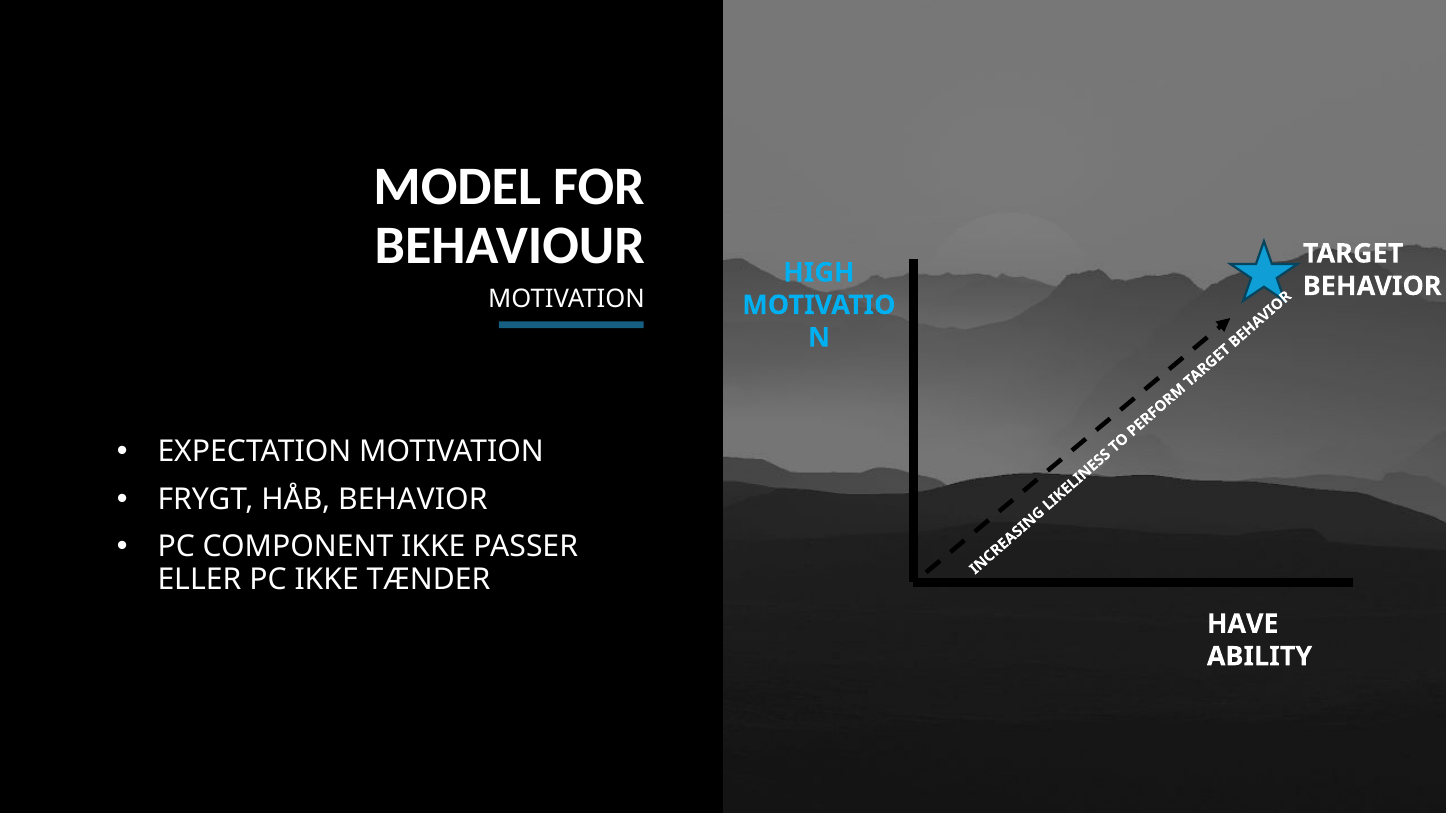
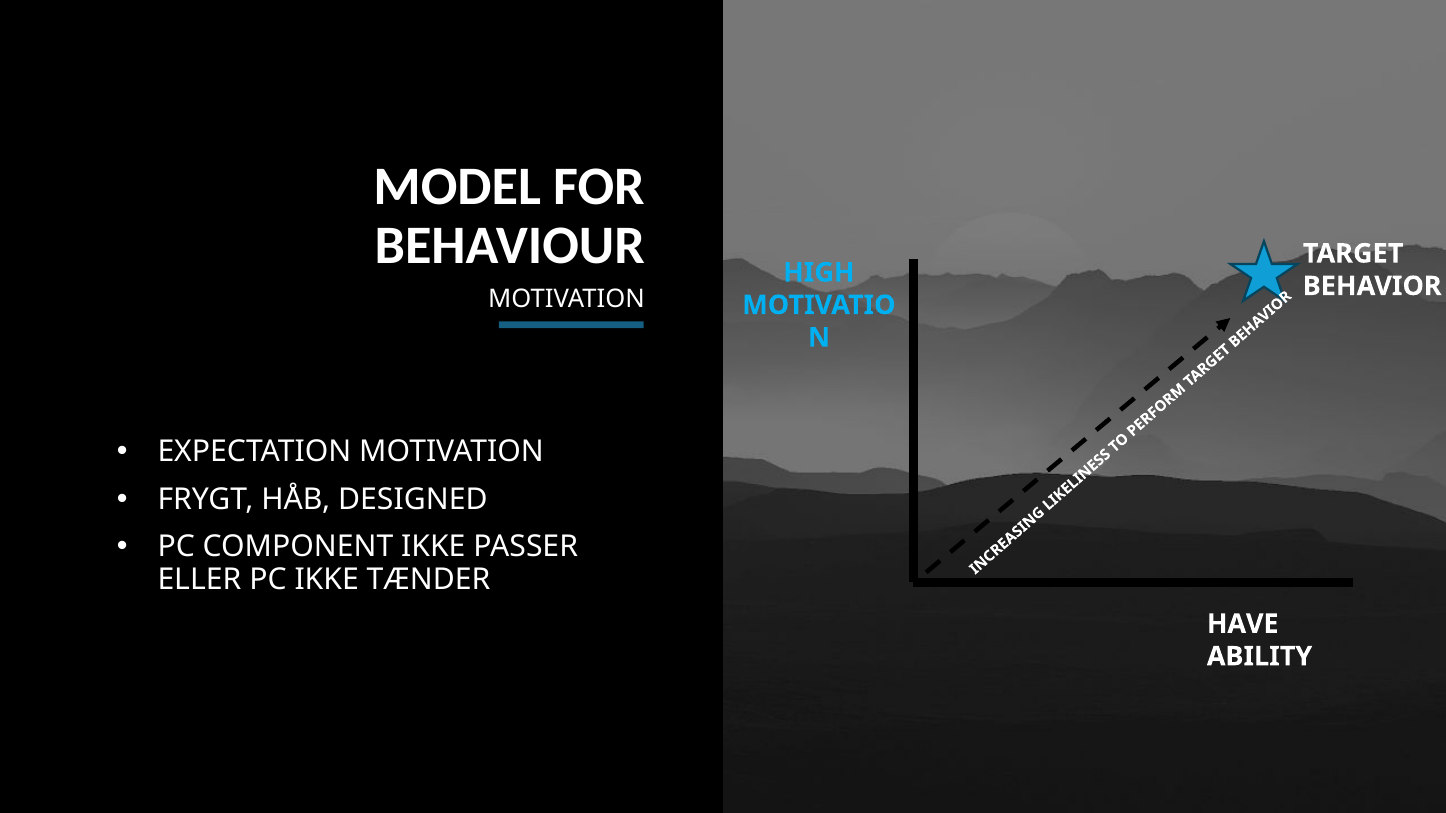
HÅB BEHAVIOR: BEHAVIOR -> DESIGNED (413, 500)
